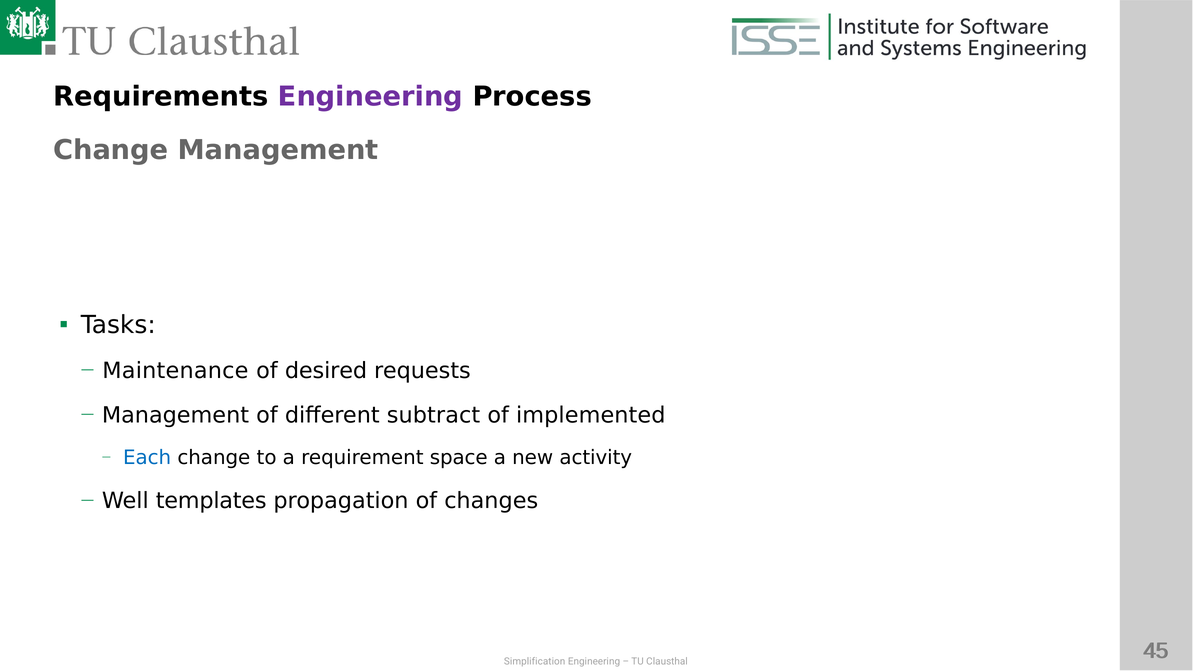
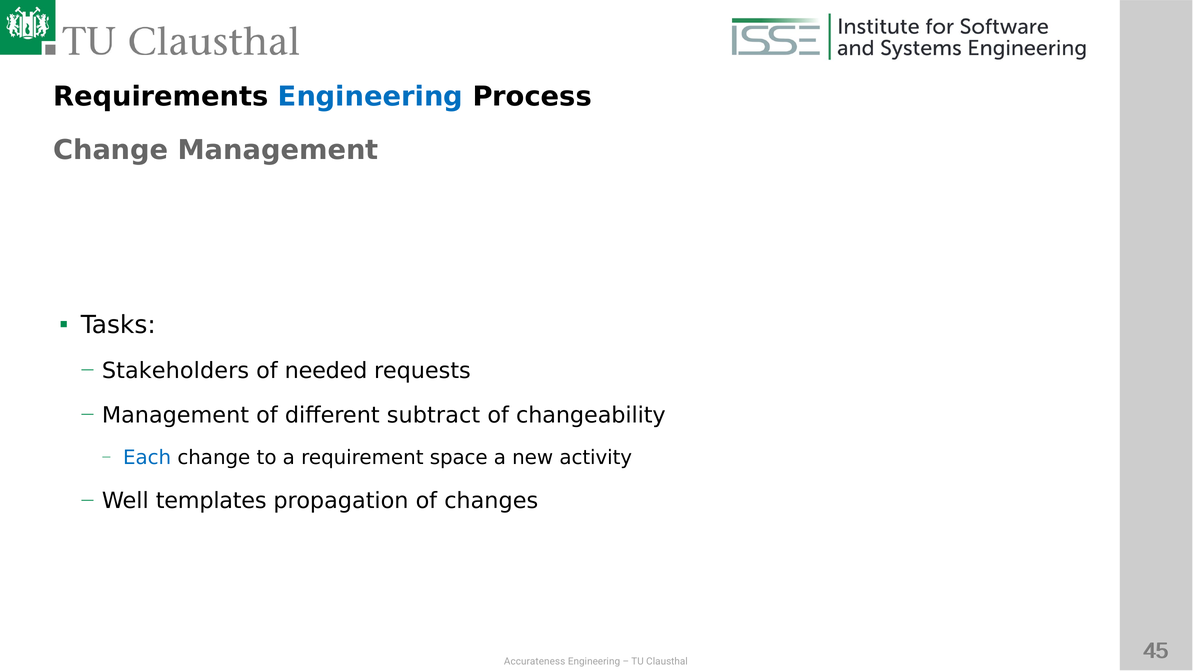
Engineering colour: purple -> blue (370, 97)
Maintenance: Maintenance -> Stakeholders (175, 371)
desired: desired -> needed (326, 371)
implemented: implemented -> changeability (591, 415)
Simplification: Simplification -> Accurateness (535, 661)
